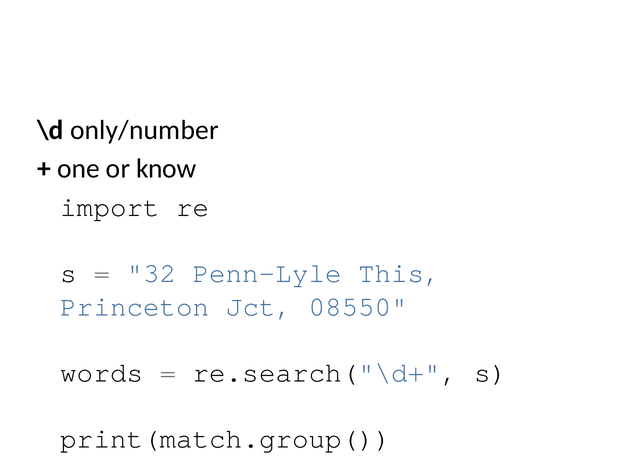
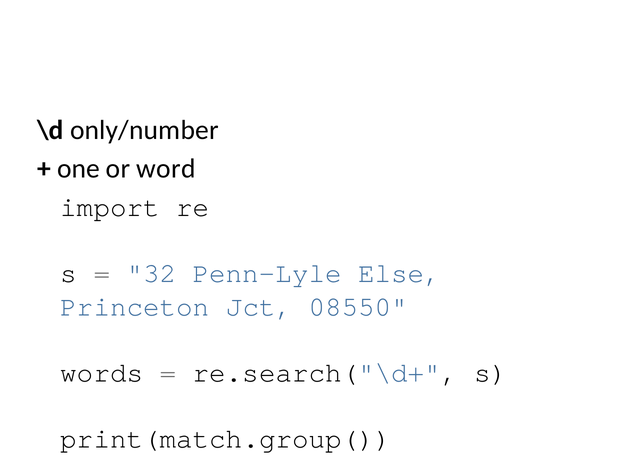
know: know -> word (166, 169)
This: This -> Else (400, 273)
